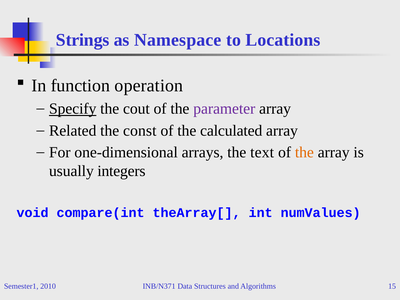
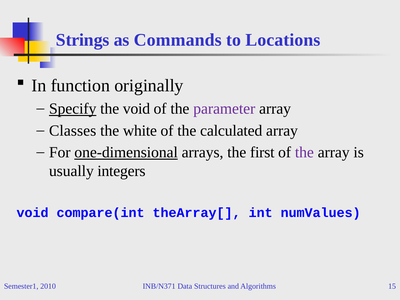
Namespace: Namespace -> Commands (178, 40)
operation: operation -> originally (149, 86)
the cout: cout -> void (136, 109)
Related: Related -> Classes (73, 131)
const: const -> white (140, 131)
one-dimensional underline: none -> present (126, 152)
text: text -> first (262, 152)
the colour: orange -> purple (304, 152)
